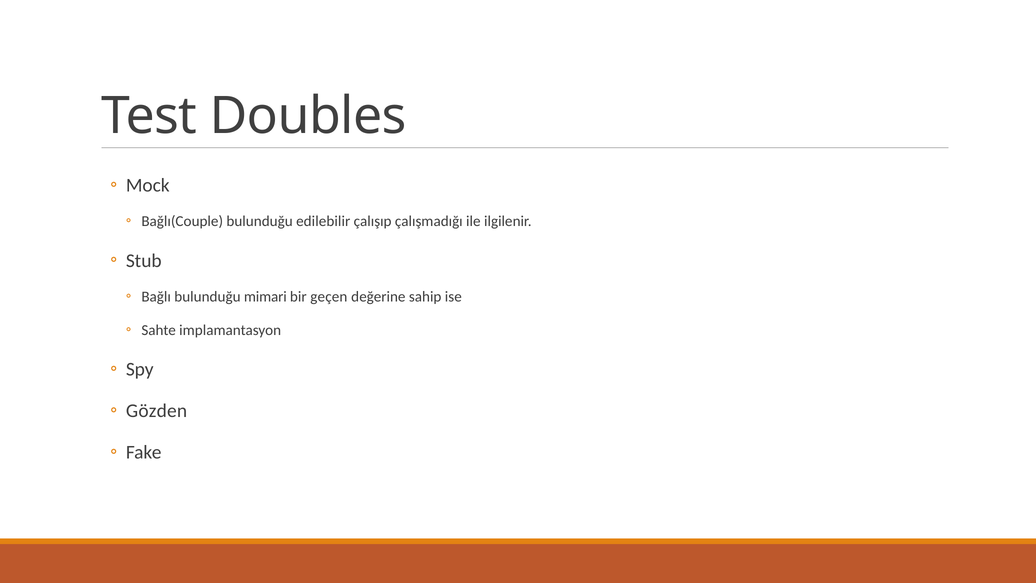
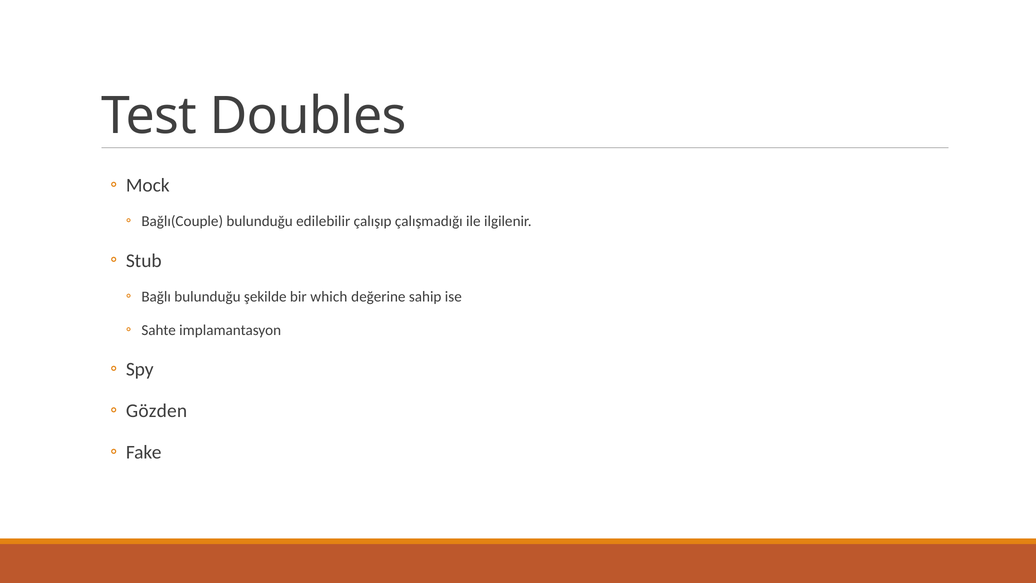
mimari: mimari -> şekilde (265, 296)
geçen: geçen -> which (329, 296)
